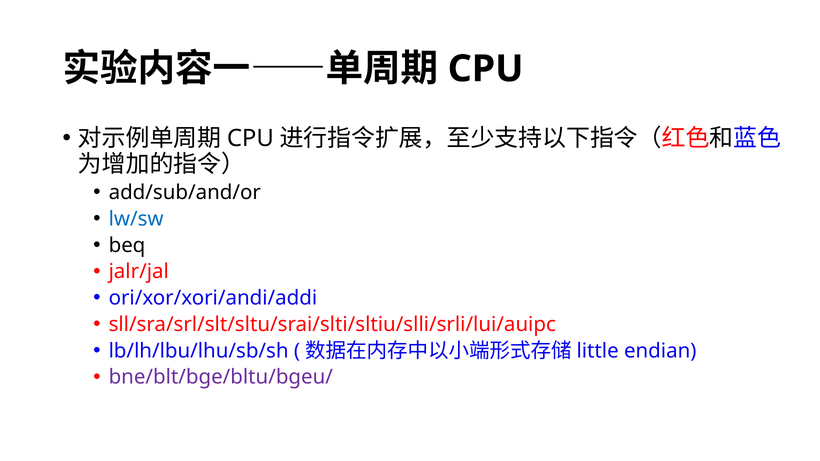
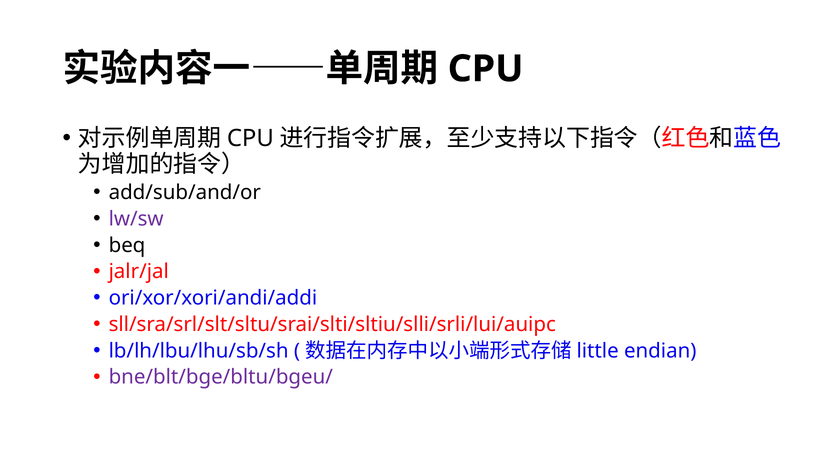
lw/sw colour: blue -> purple (136, 219)
